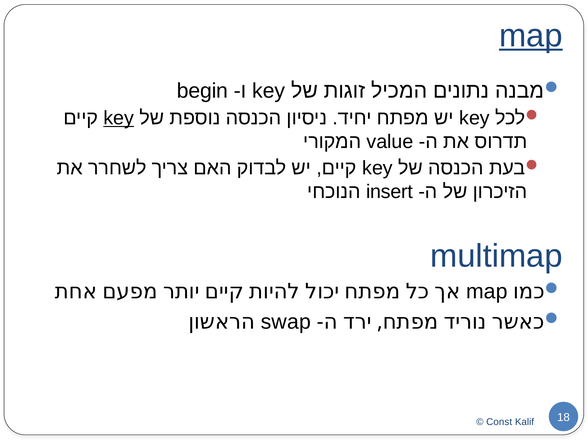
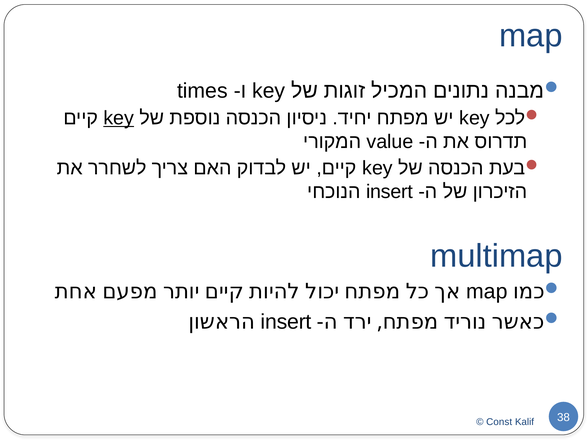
map underline: present -> none (531, 36)
begin: begin -> times (202, 91)
swap: swap -> insert (286, 322)
18: 18 -> 38 (563, 417)
